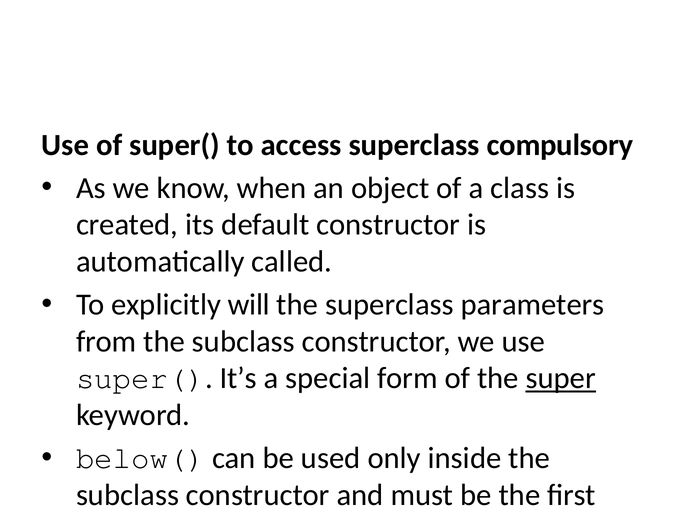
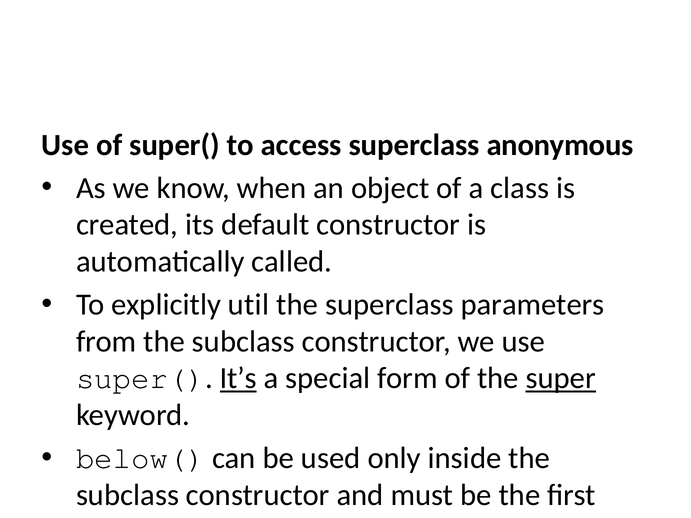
compulsory: compulsory -> anonymous (560, 145)
will: will -> util (249, 305)
It’s underline: none -> present (238, 378)
